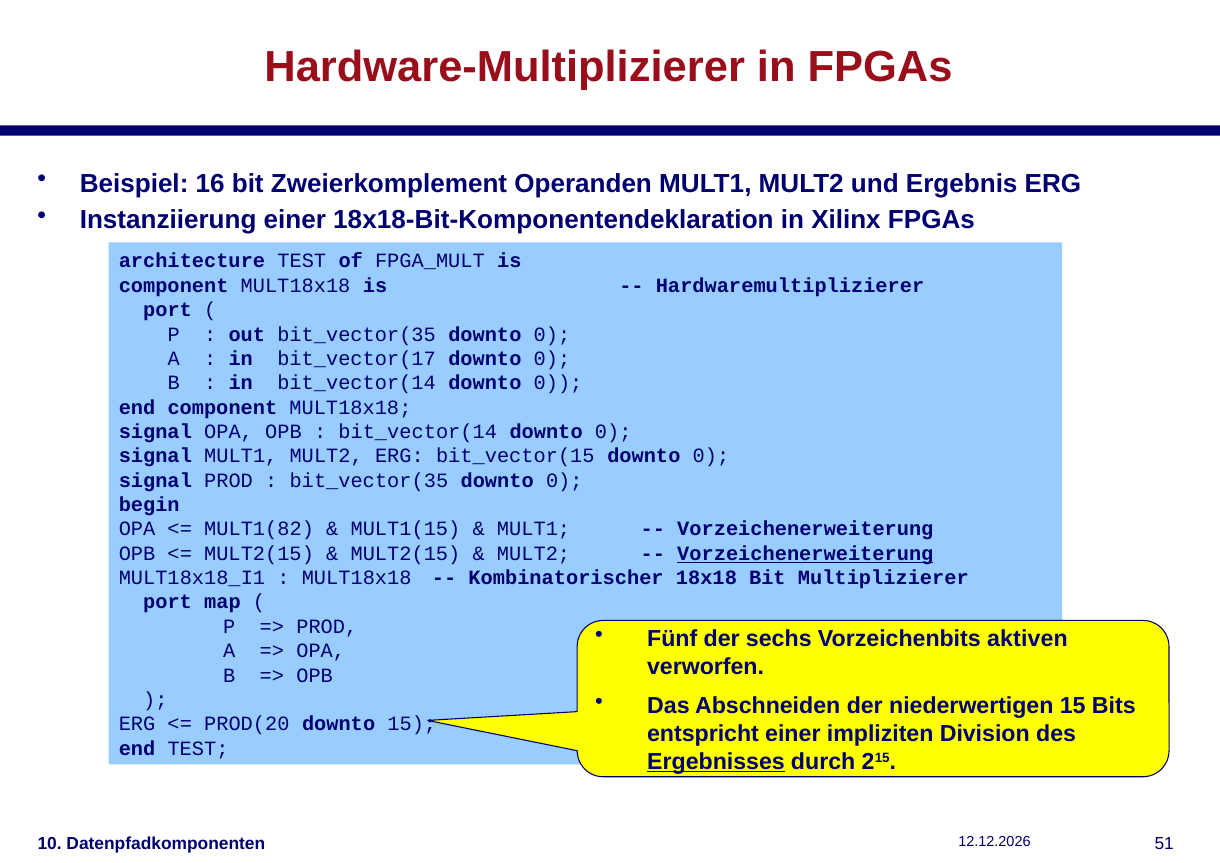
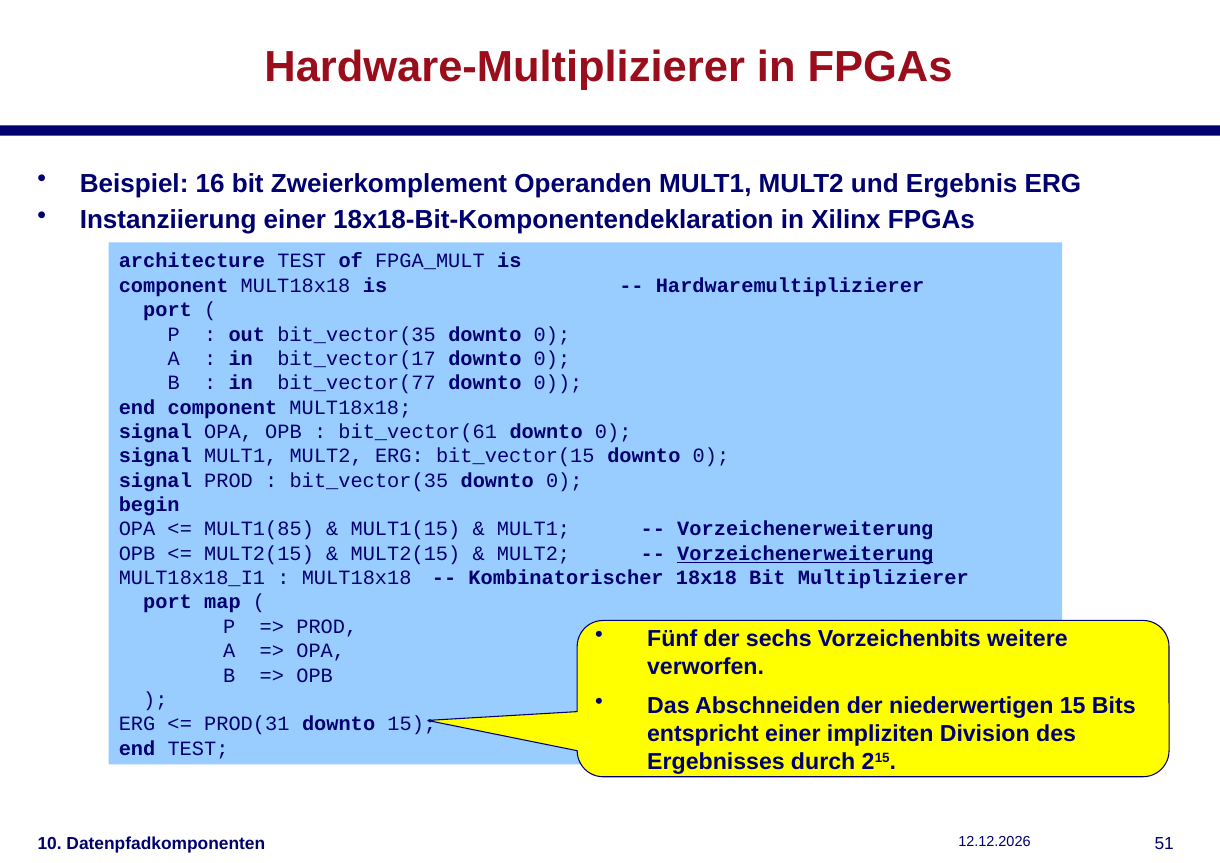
in bit_vector(14: bit_vector(14 -> bit_vector(77 (357, 383)
bit_vector(14: bit_vector(14 -> bit_vector(61 (418, 432)
MULT1(82: MULT1(82 -> MULT1(85 (259, 529)
aktiven: aktiven -> weitere (1028, 639)
PROD(20: PROD(20 -> PROD(31 (247, 724)
Ergebnisses underline: present -> none (716, 762)
